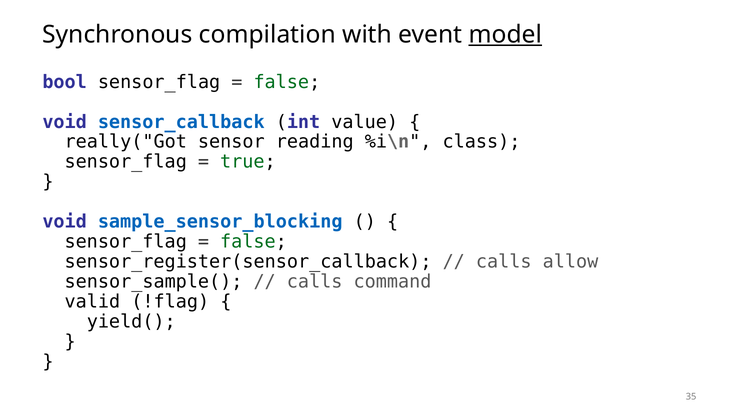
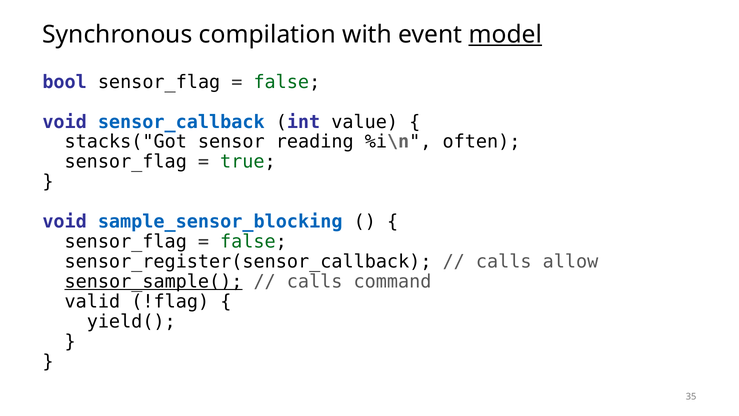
really("Got: really("Got -> stacks("Got (126, 142)
class: class -> often (481, 142)
sensor_sample( underline: none -> present (154, 281)
